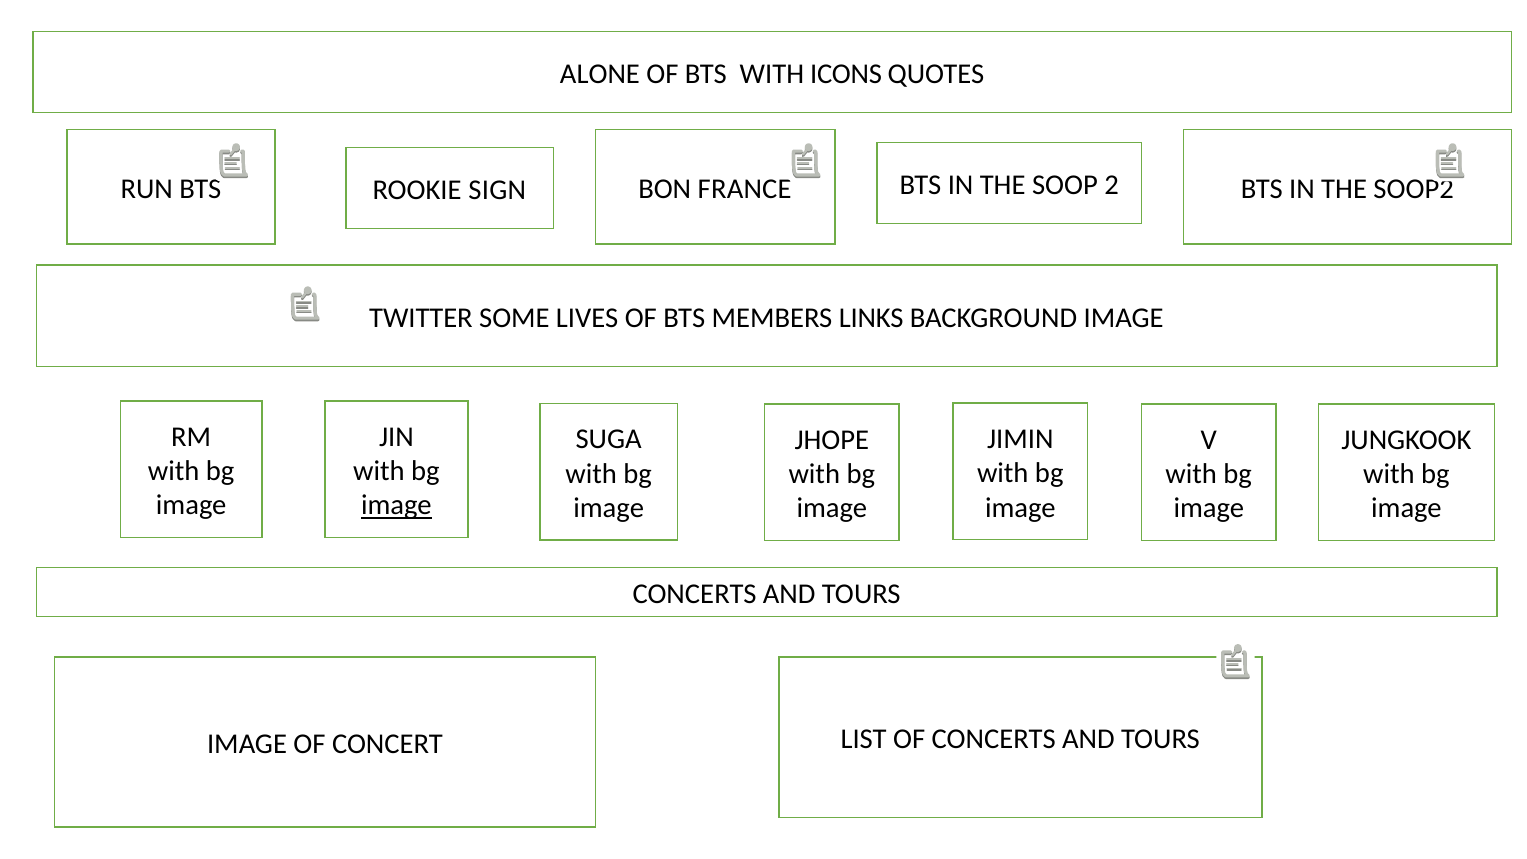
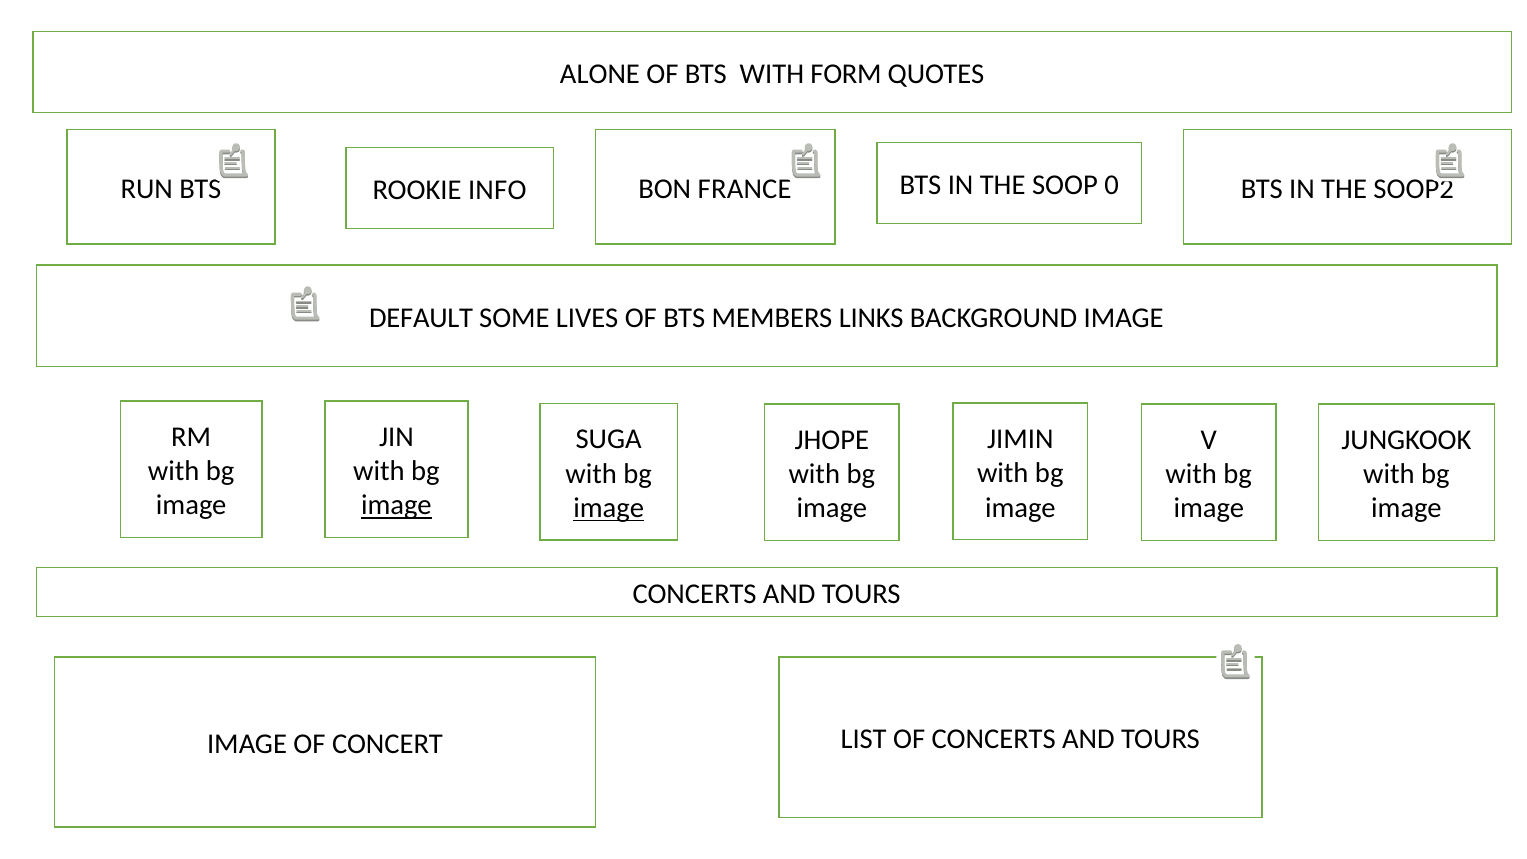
ICONS: ICONS -> FORM (846, 74)
2: 2 -> 0 (1112, 185)
SIGN: SIGN -> INFO (497, 190)
TWITTER: TWITTER -> DEFAULT (421, 318)
image underline: none -> present (609, 508)
